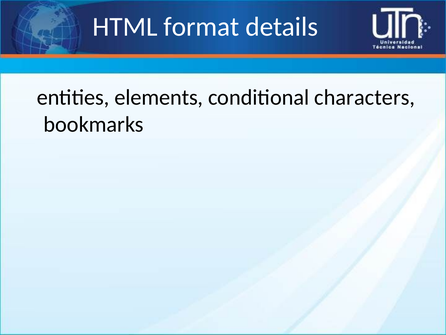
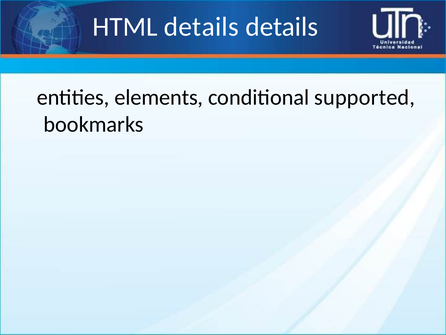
HTML format: format -> details (201, 27)
characters: characters -> supported (365, 97)
